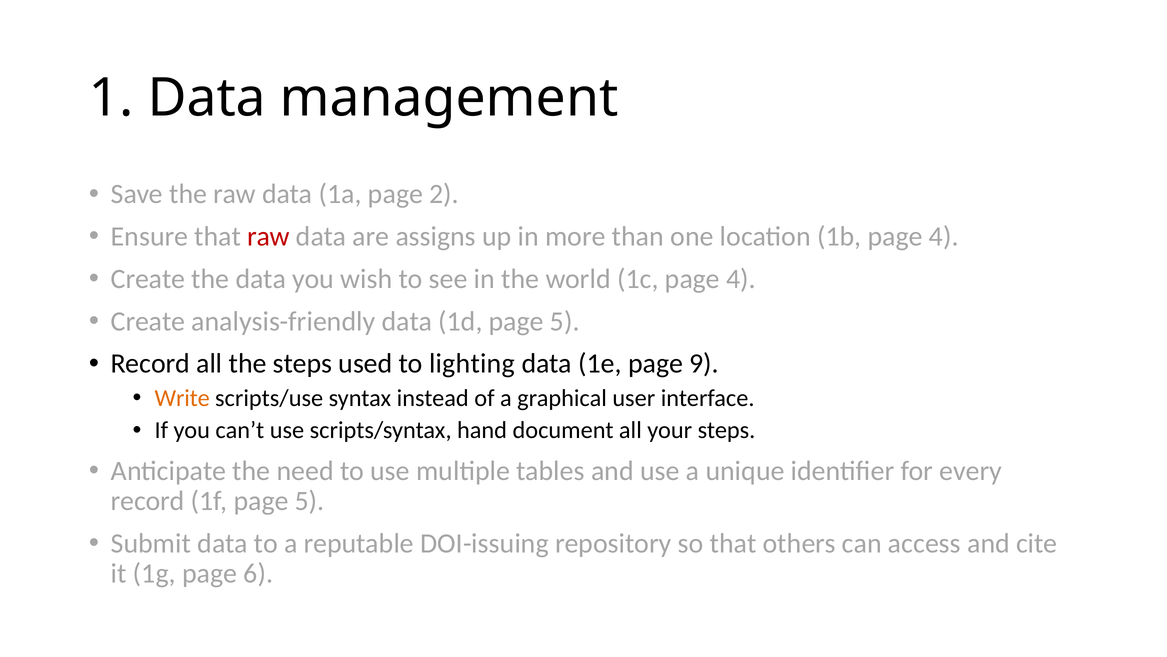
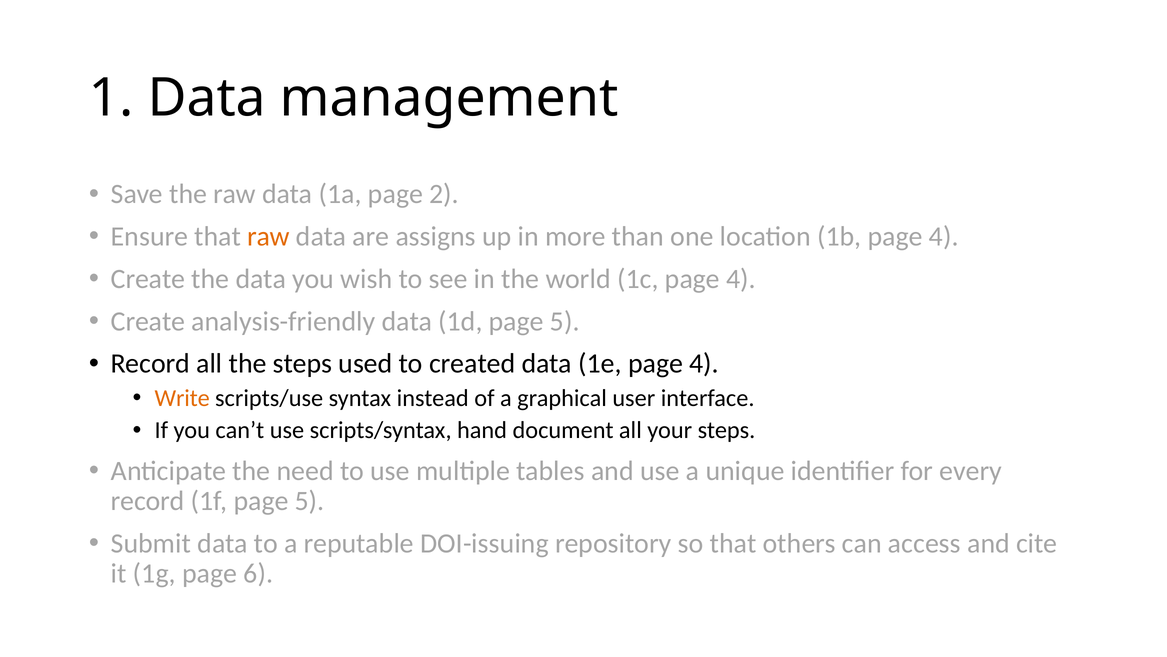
raw colour: red -> orange (269, 236)
lighting: lighting -> created (472, 363)
1e page 9: 9 -> 4 (704, 363)
